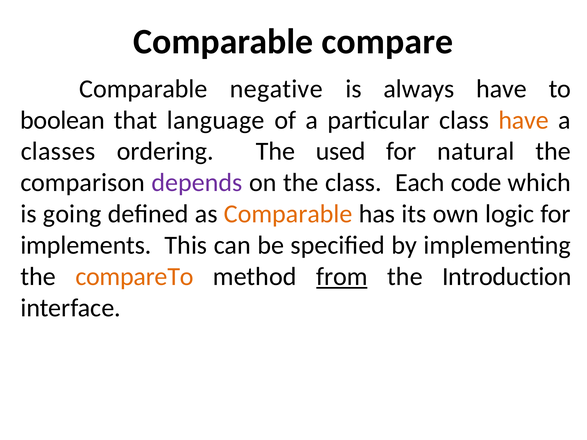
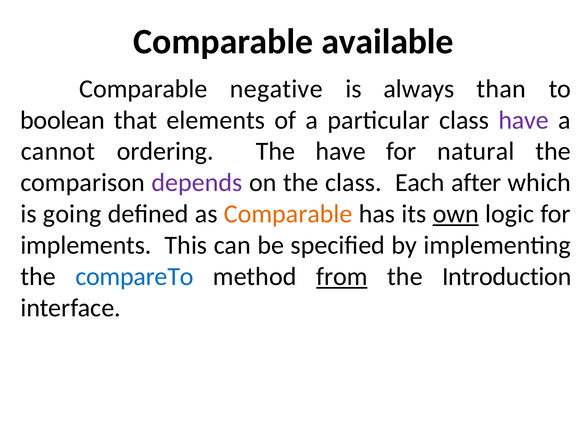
compare: compare -> available (387, 42)
always have: have -> than (501, 89)
language: language -> elements (216, 120)
have colour: orange -> purple (524, 120)
classes: classes -> cannot (58, 151)
The used: used -> have (341, 151)
code: code -> after (476, 183)
own underline: none -> present (456, 214)
compareTo colour: orange -> blue (134, 277)
